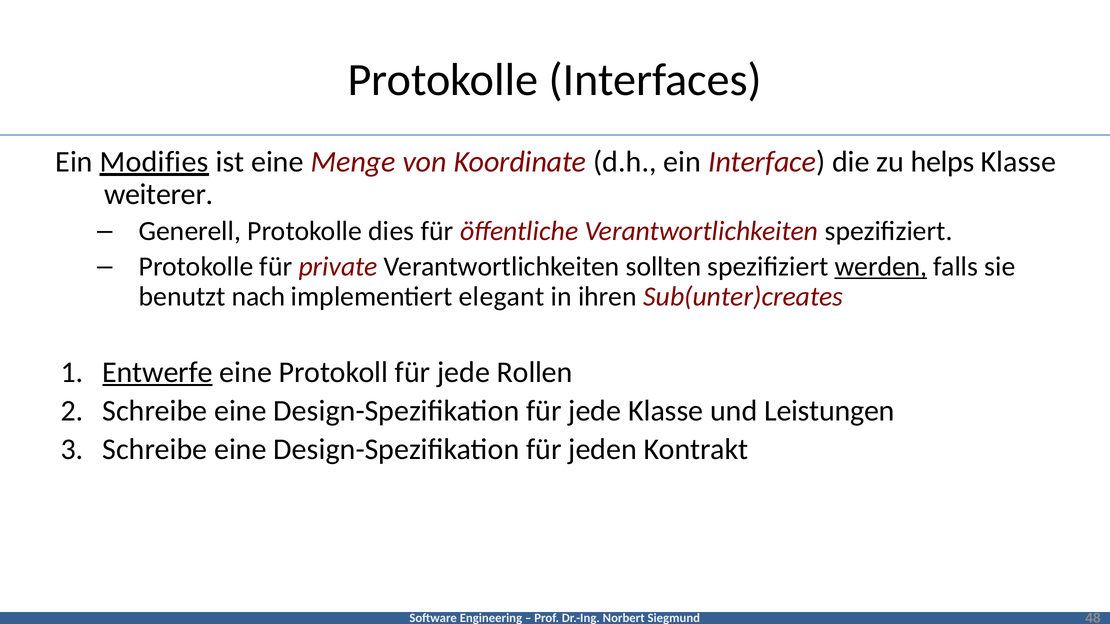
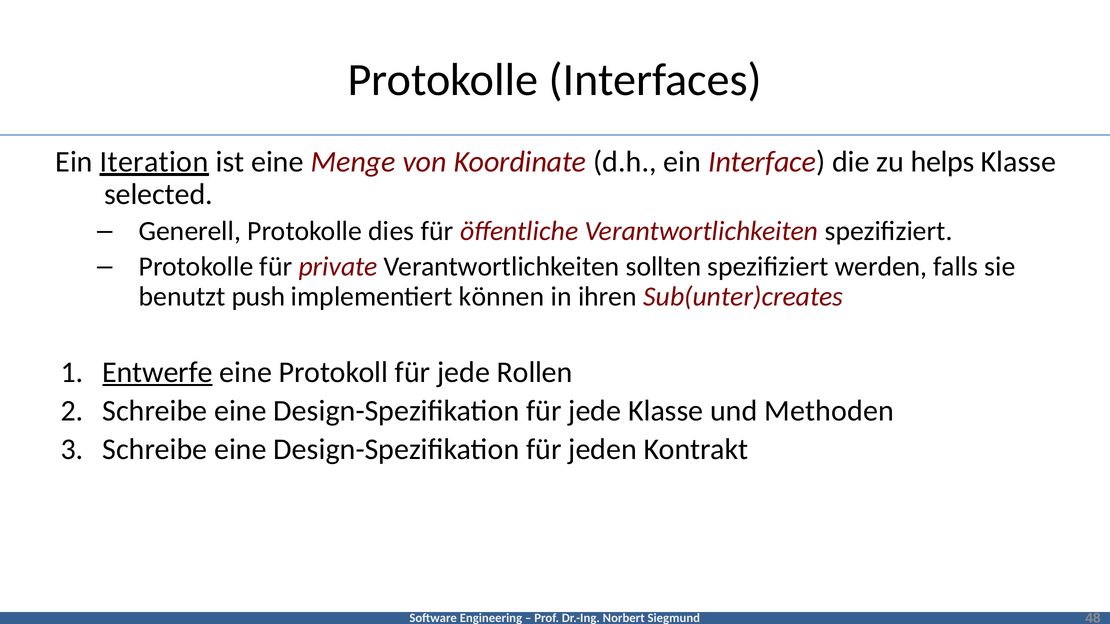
Modifies: Modifies -> Iteration (154, 162)
weiterer: weiterer -> selected (159, 194)
werden underline: present -> none (881, 267)
nach: nach -> push (258, 297)
elegant: elegant -> können (502, 297)
Leistungen: Leistungen -> Methoden (829, 411)
